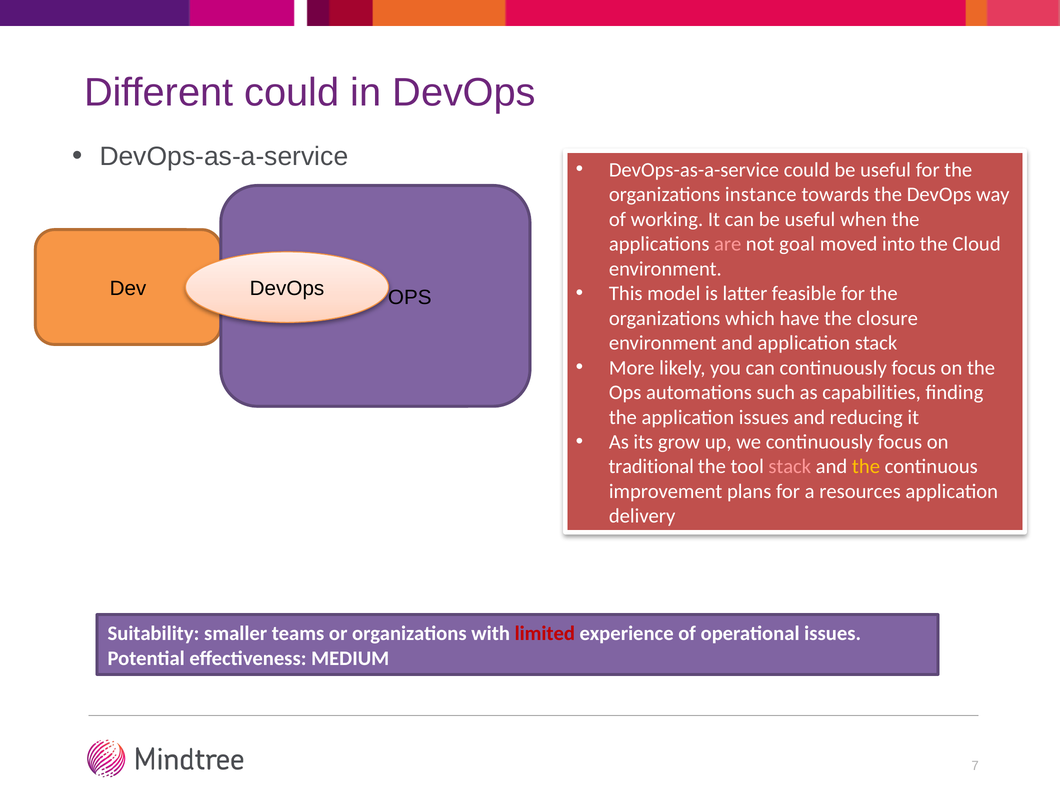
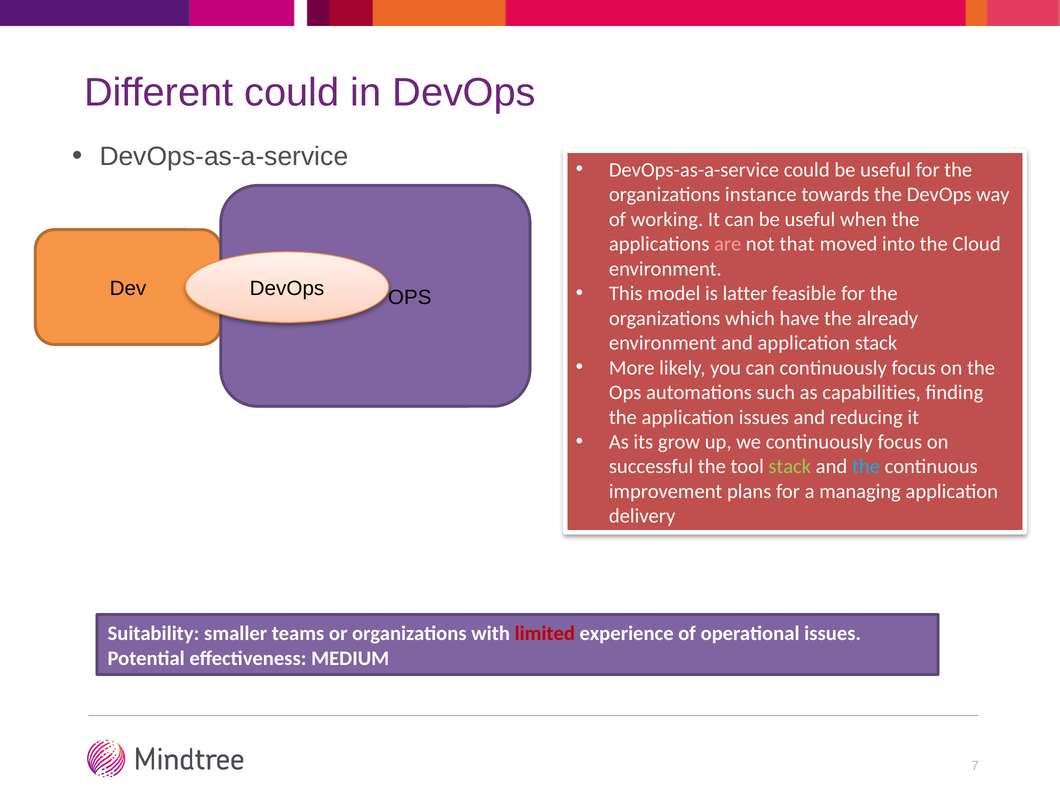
goal: goal -> that (797, 244)
closure: closure -> already (887, 318)
traditional: traditional -> successful (651, 467)
stack colour: pink -> light green (790, 467)
the colour: yellow -> light blue (866, 467)
resources: resources -> managing (860, 491)
